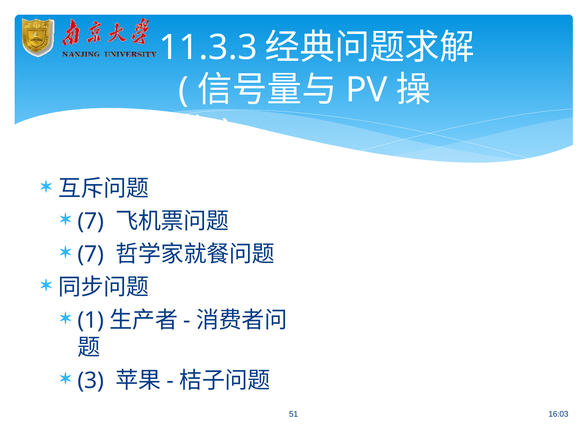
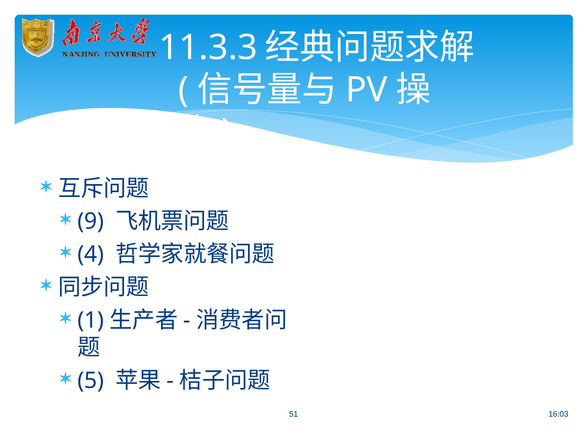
7: 7 -> 9 (91, 221)
7: 7 -> 4 (91, 254)
3: 3 -> 5 (91, 380)
